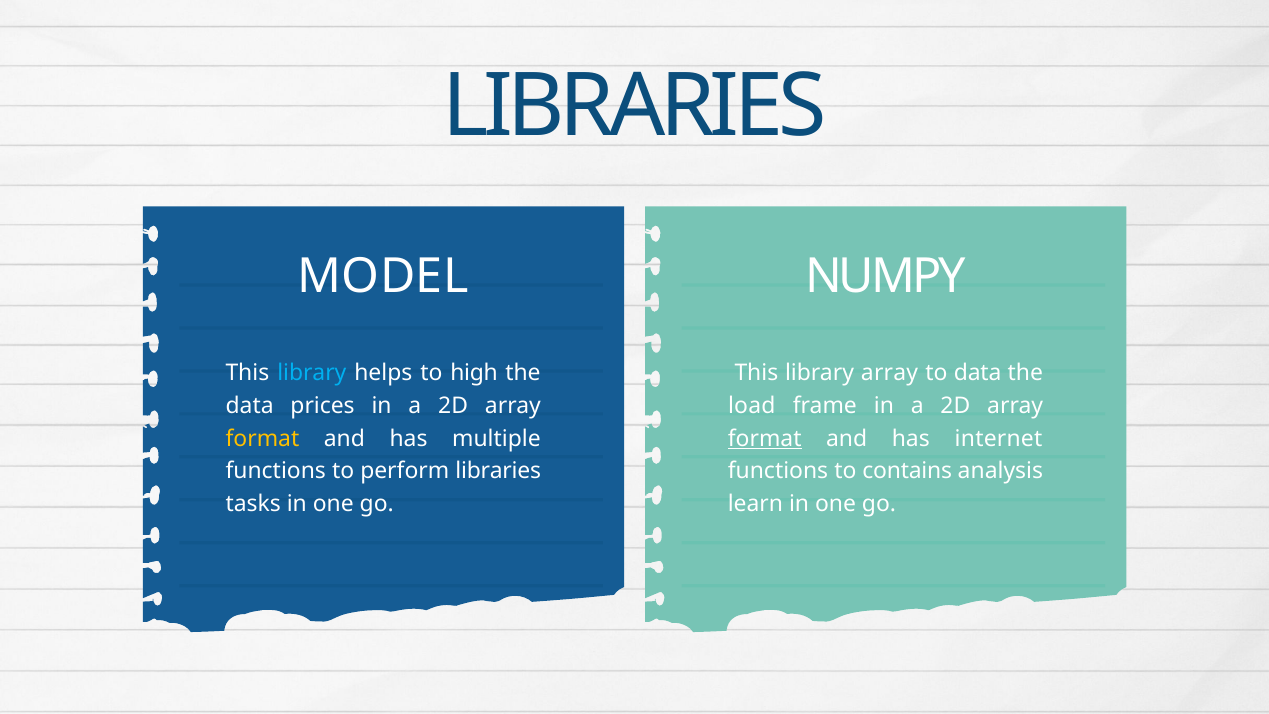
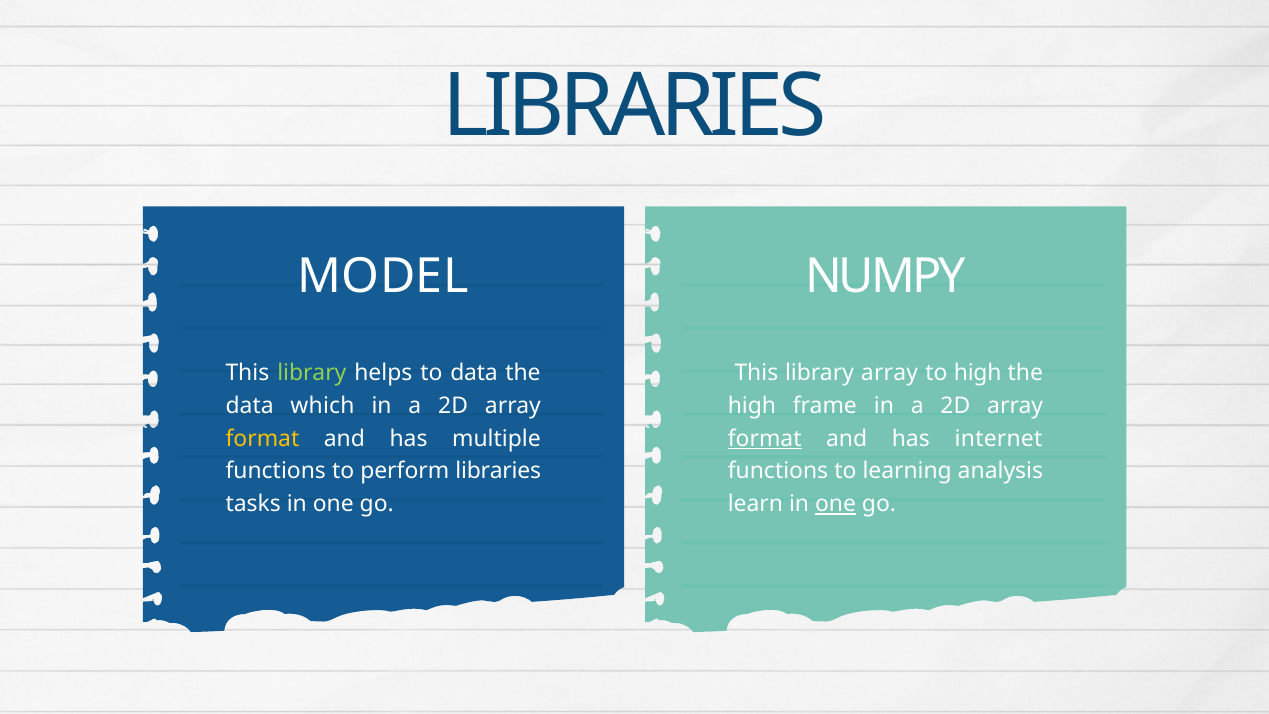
library colour: light blue -> light green (312, 373)
to high: high -> data (474, 373)
to data: data -> high (978, 373)
prices: prices -> which (322, 406)
load: load -> high (752, 406)
contains: contains -> learning (907, 471)
one underline: none -> present (836, 504)
